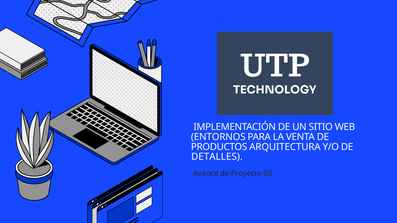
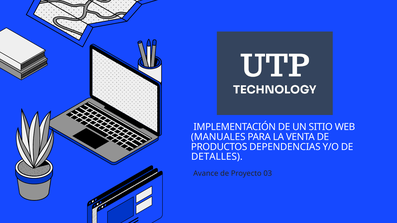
ENTORNOS: ENTORNOS -> MANUALES (218, 137)
ARQUITECTURA: ARQUITECTURA -> DEPENDENCIAS (285, 147)
